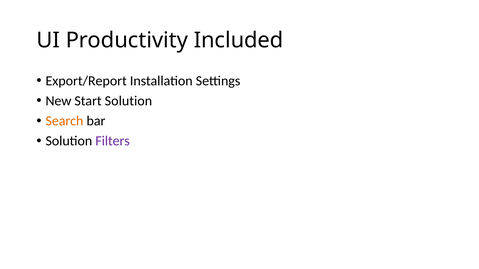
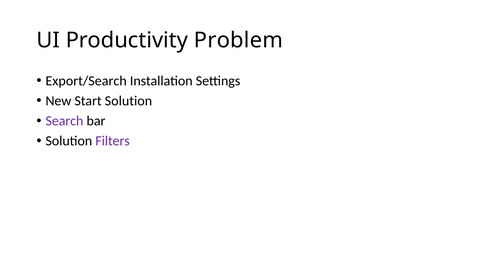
Included: Included -> Problem (238, 40)
Export/Report: Export/Report -> Export/Search (86, 81)
Search colour: orange -> purple (64, 121)
